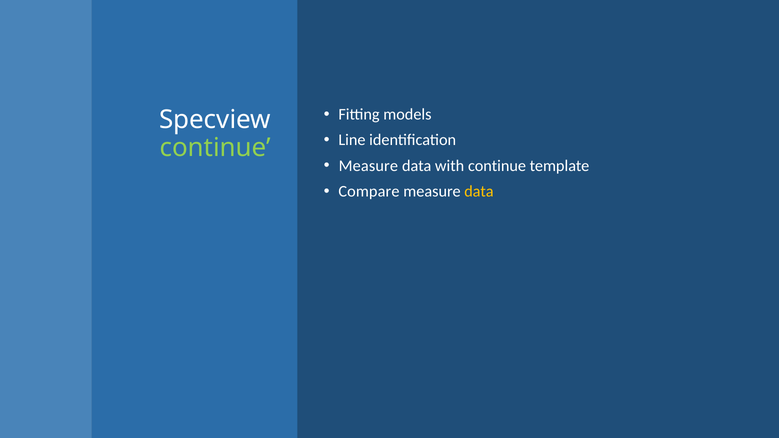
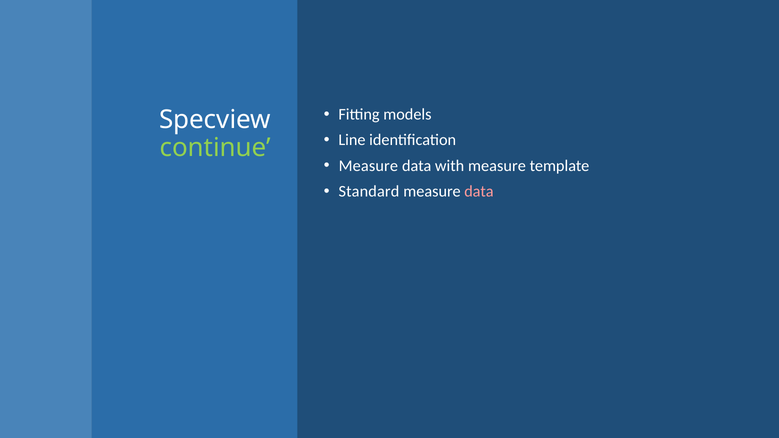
with continue: continue -> measure (497, 166)
Compare: Compare -> Standard (369, 191)
data colour: yellow -> pink (479, 191)
